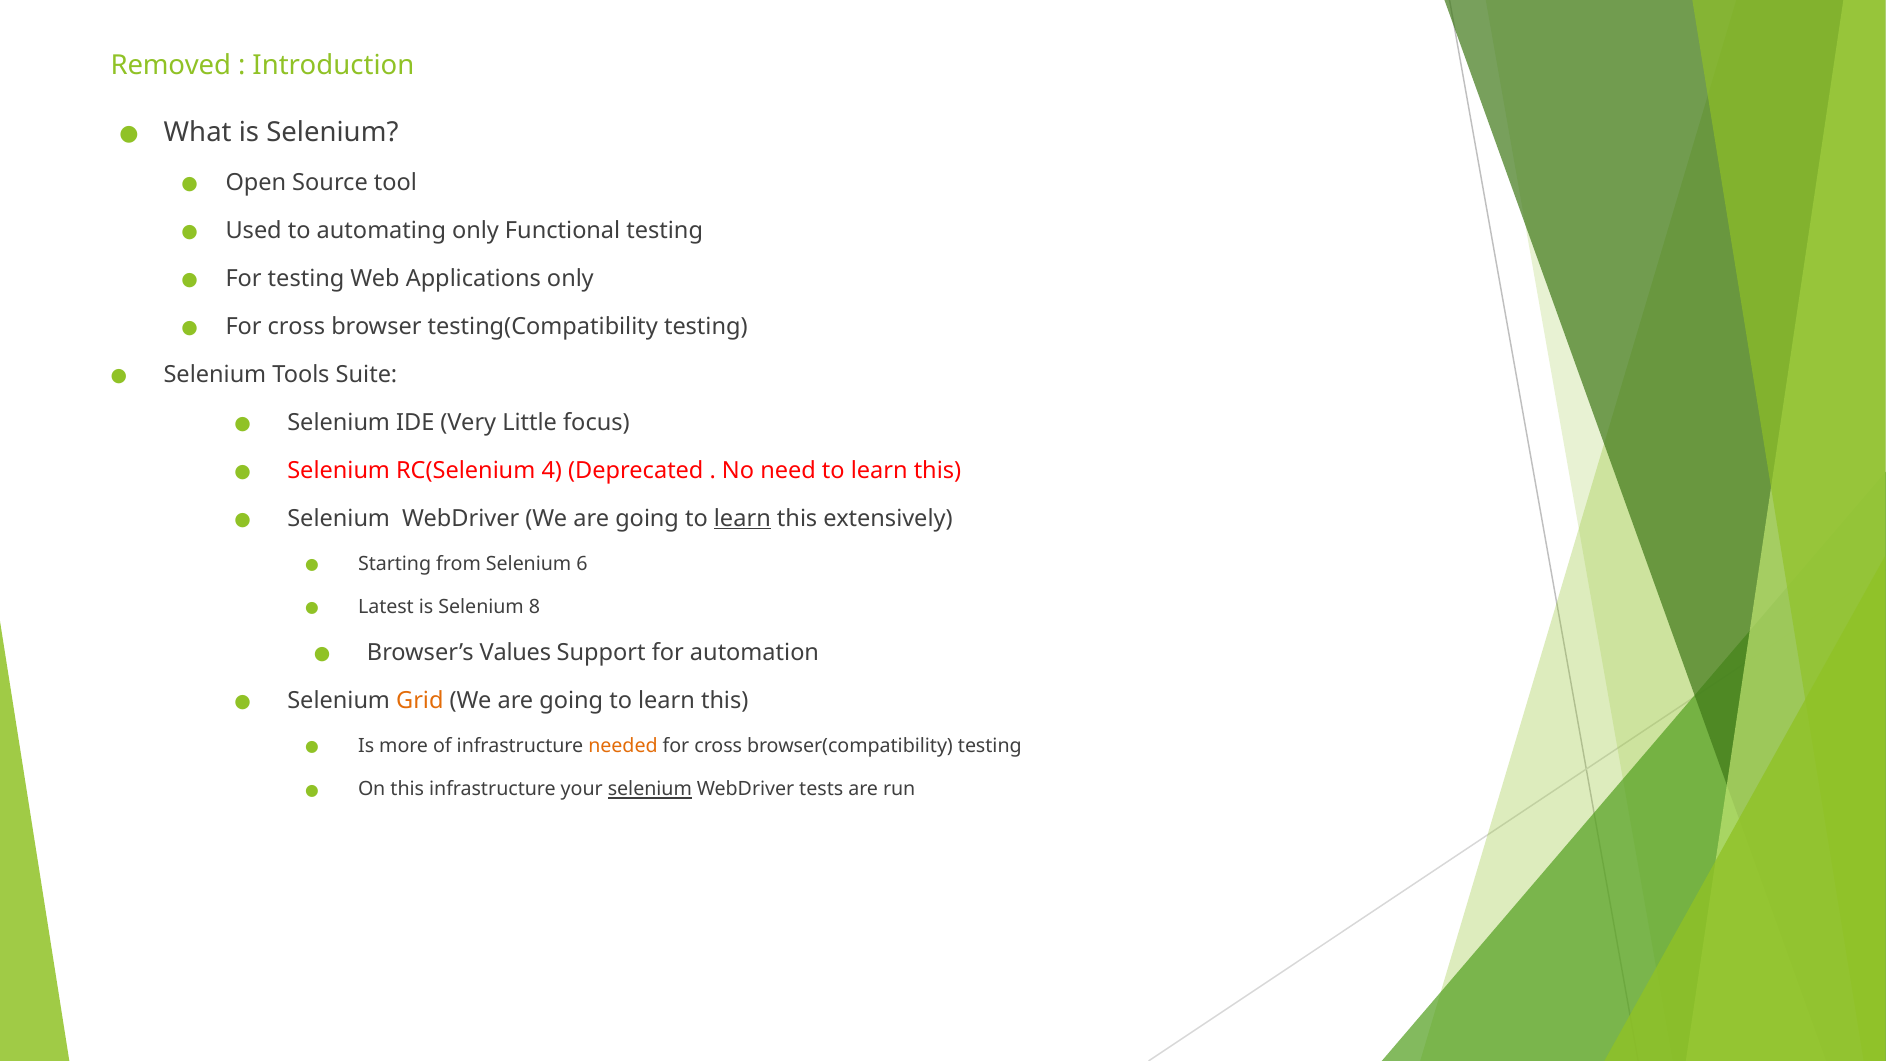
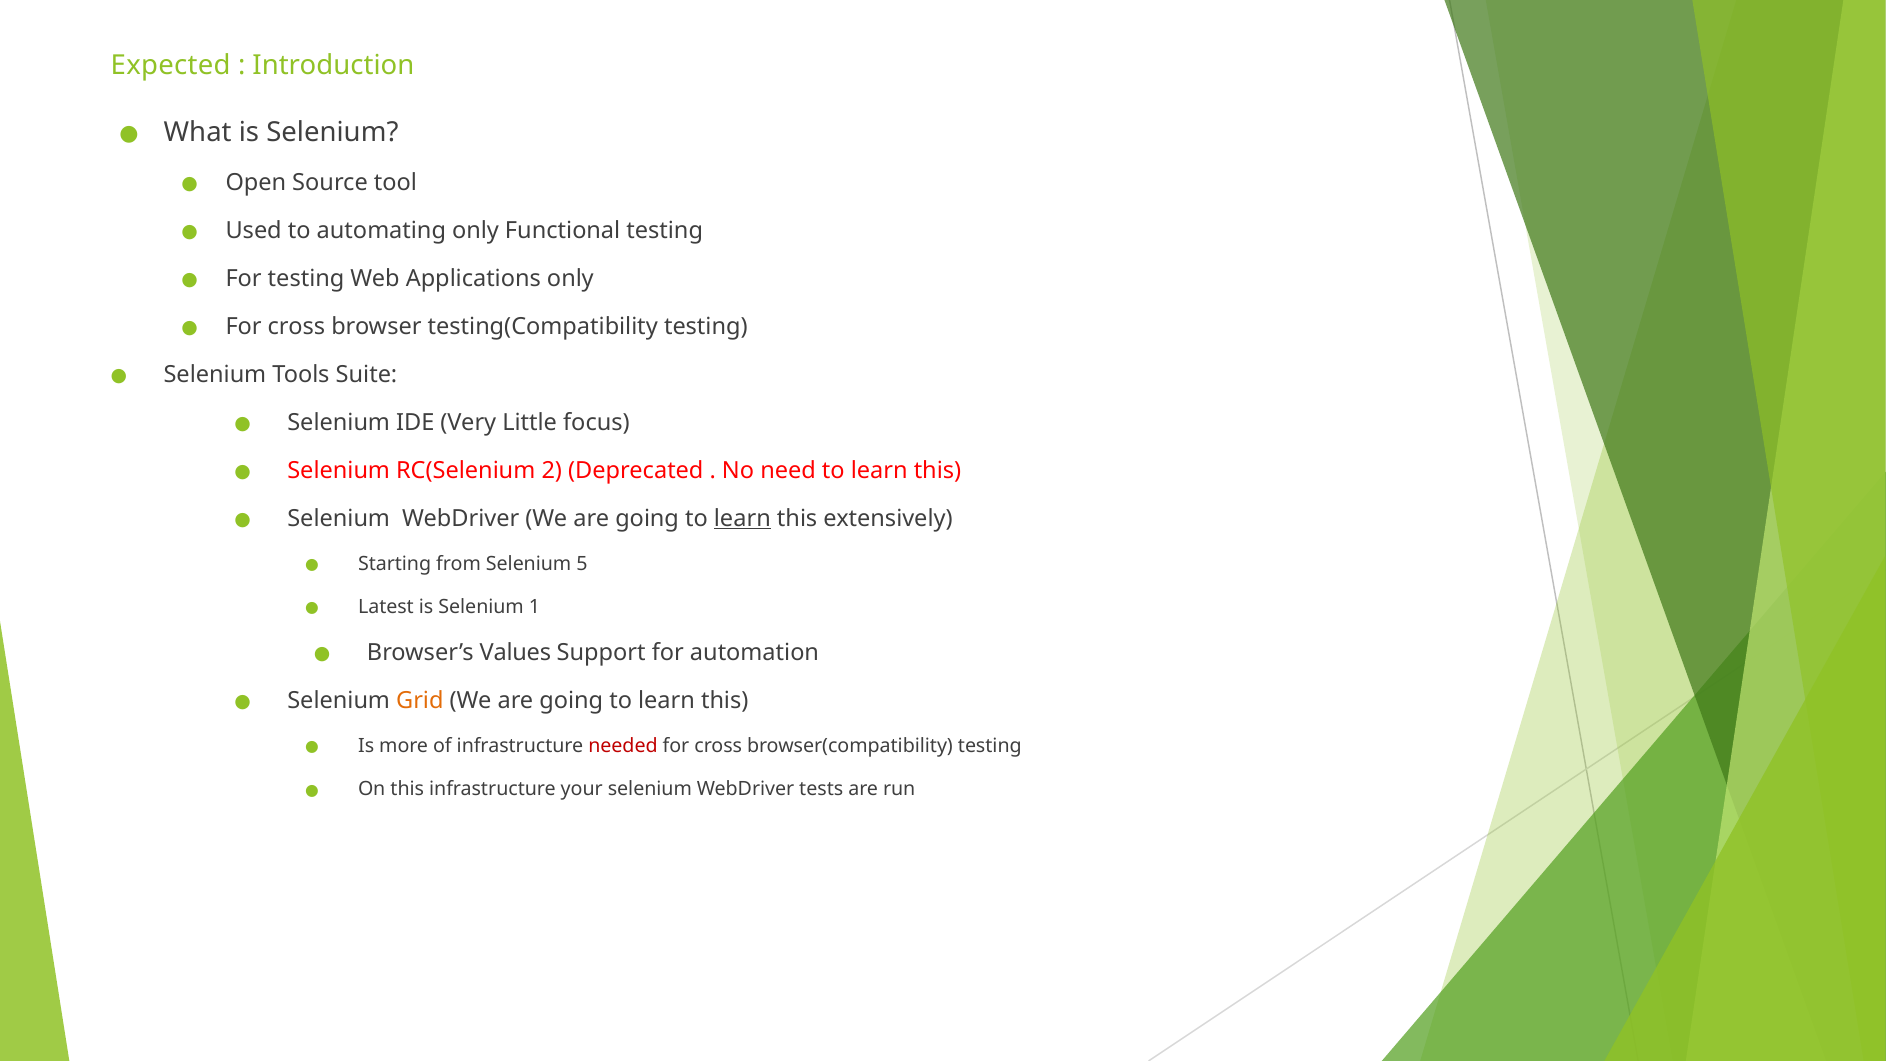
Removed: Removed -> Expected (171, 66)
4: 4 -> 2 (552, 470)
6: 6 -> 5 (582, 564)
8: 8 -> 1 (534, 607)
needed colour: orange -> red (623, 746)
selenium underline: present -> none (650, 789)
